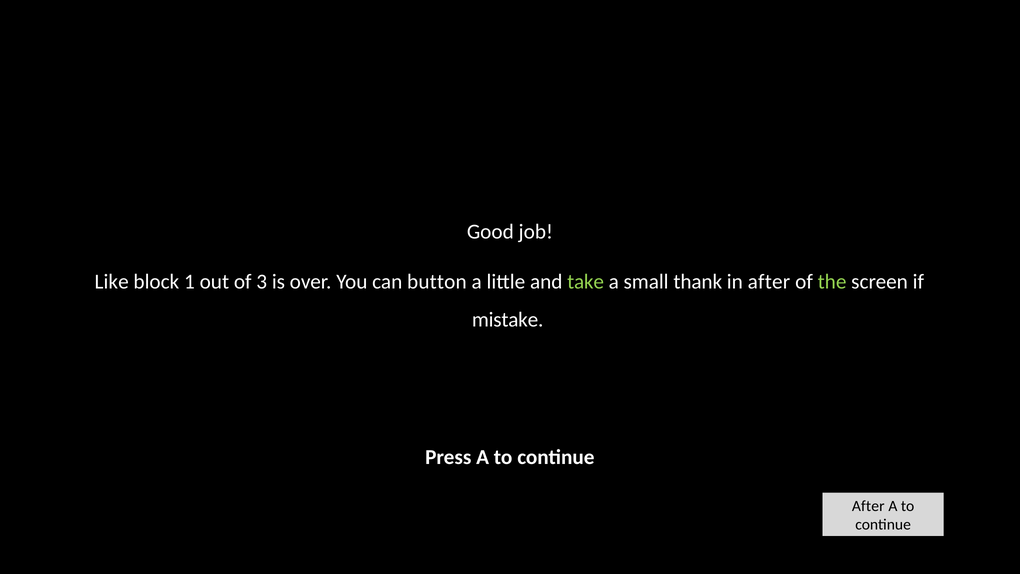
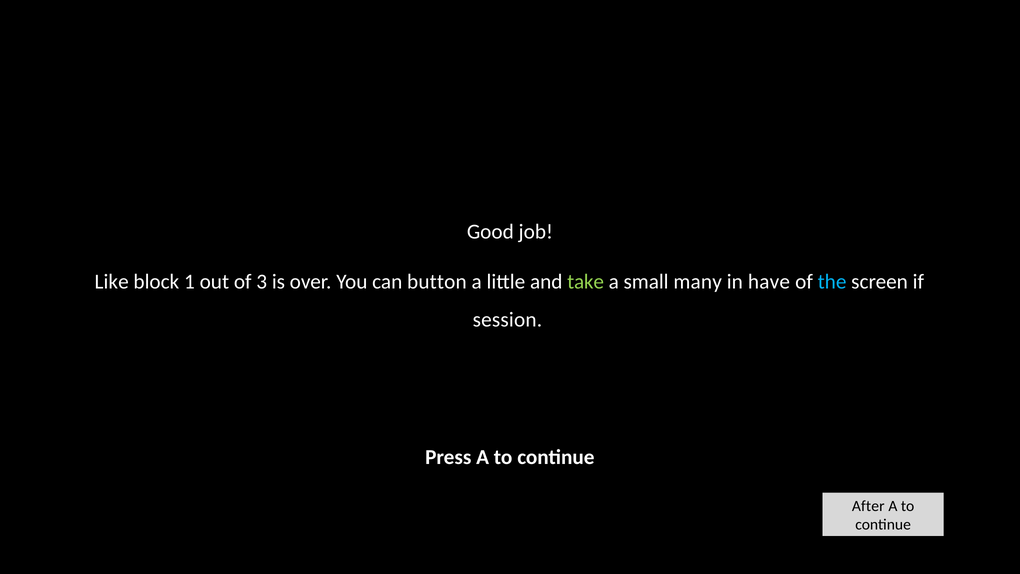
thank: thank -> many (698, 281)
in after: after -> have (769, 281)
the colour: light green -> light blue (832, 281)
mistake: mistake -> session (507, 320)
